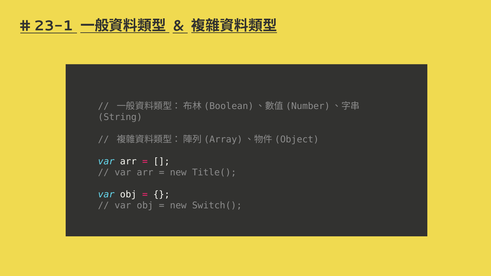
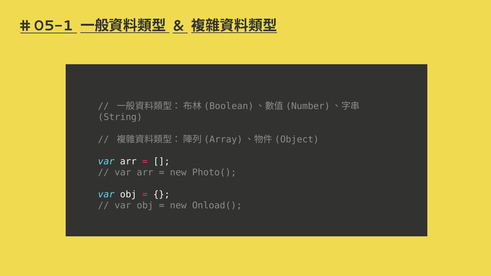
23-1: 23-1 -> 05-1 (53, 26)
Title(: Title( -> Photo( (214, 173)
Switch(: Switch( -> Onload( (217, 206)
